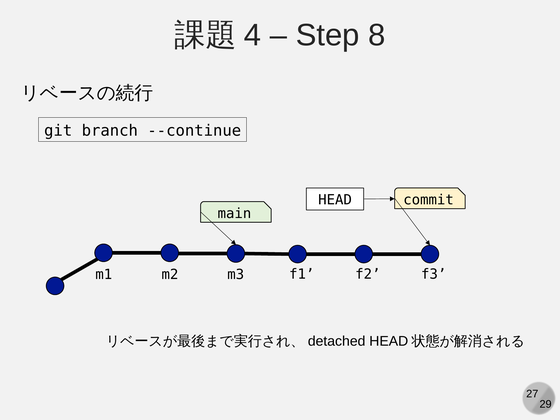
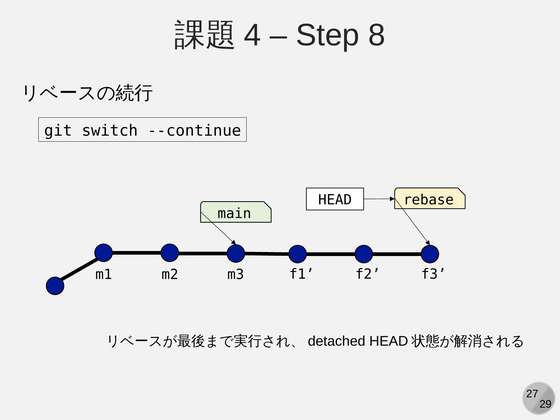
branch: branch -> switch (110, 131)
commit: commit -> rebase (429, 200)
